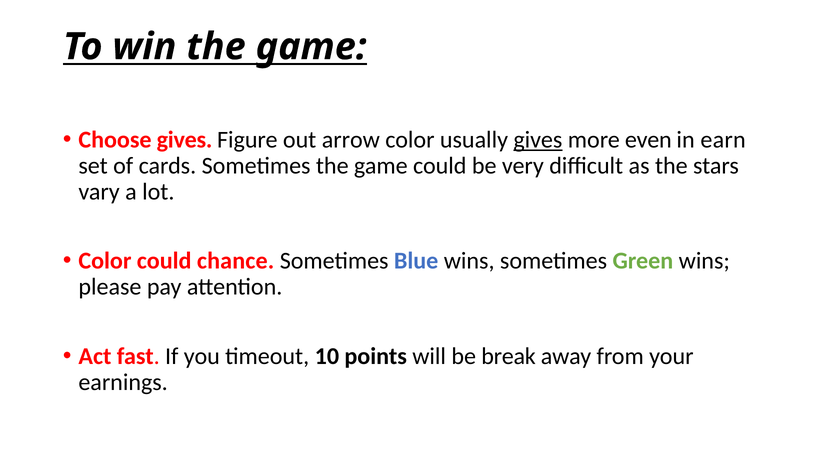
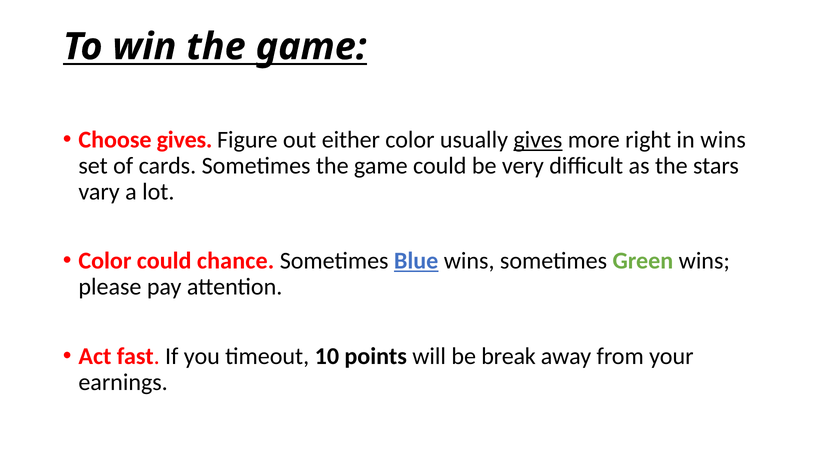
arrow: arrow -> either (351, 140)
even: even -> right (648, 140)
in earn: earn -> wins (723, 140)
Blue underline: none -> present (416, 261)
